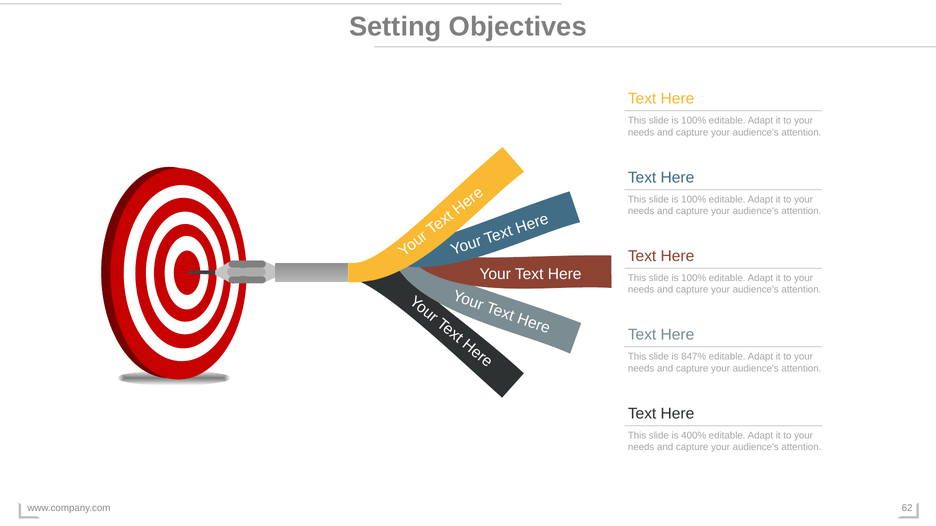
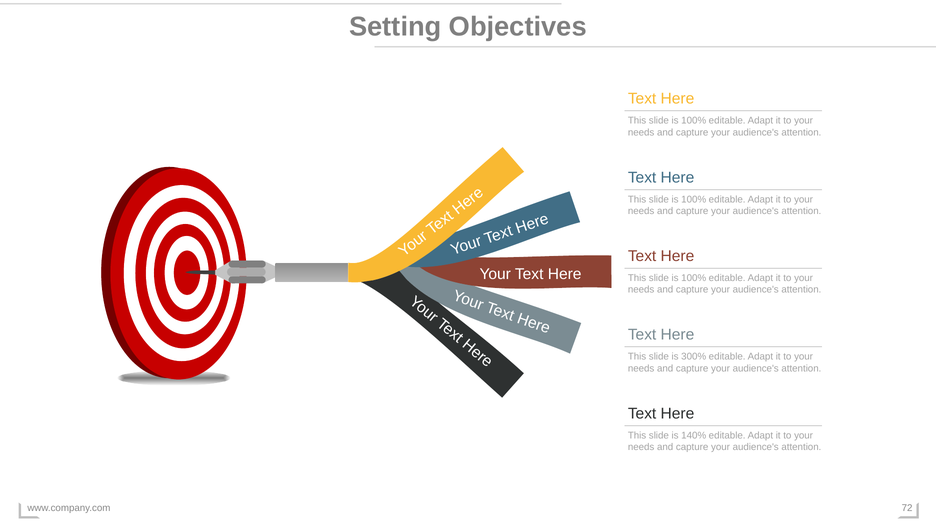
847%: 847% -> 300% (694, 357)
400%: 400% -> 140% (694, 436)
62: 62 -> 72 (907, 508)
